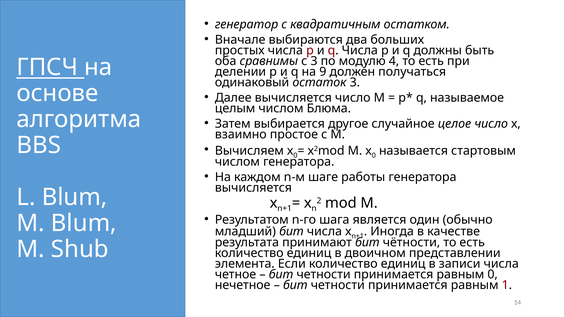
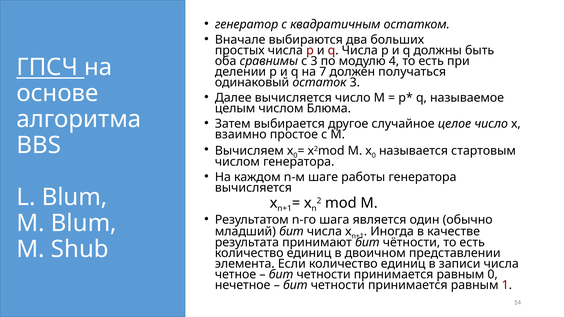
9: 9 -> 7 (323, 72)
